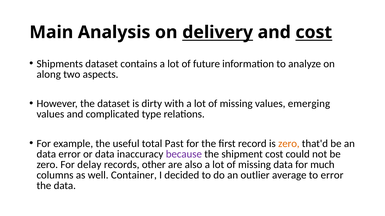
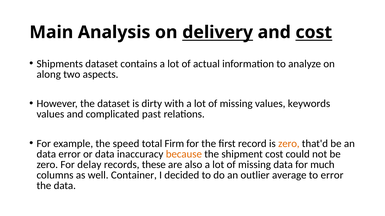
future: future -> actual (206, 64)
emerging: emerging -> keywords (309, 104)
type: type -> past (151, 114)
useful: useful -> speed (126, 144)
Past: Past -> Firm (174, 144)
because colour: purple -> orange (184, 154)
other: other -> these (154, 165)
